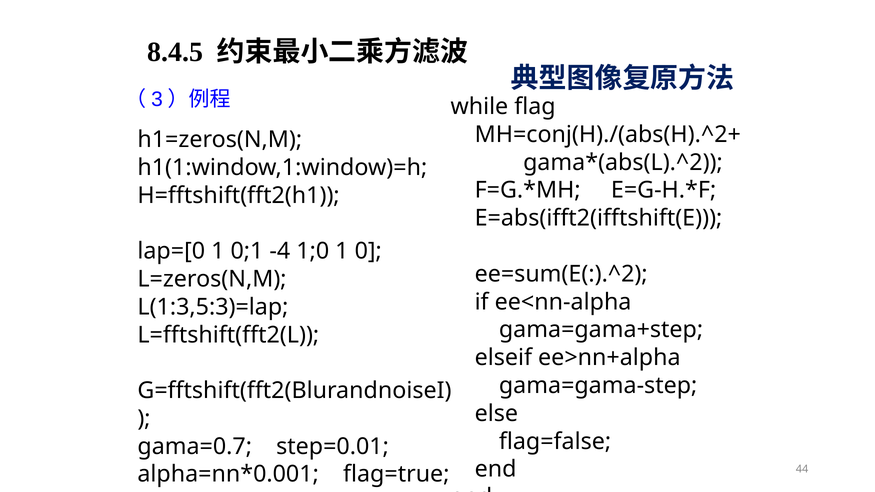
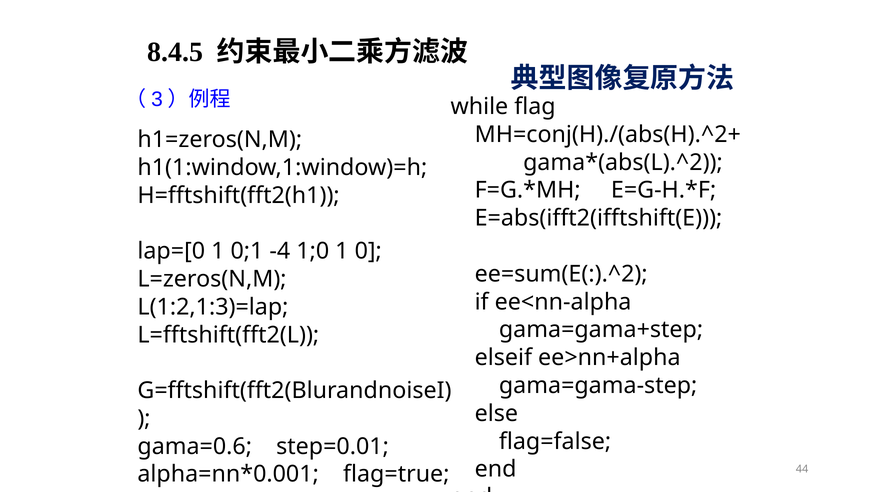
L(1:3,5:3)=lap: L(1:3,5:3)=lap -> L(1:2,1:3)=lap (213, 307)
gama=0.7: gama=0.7 -> gama=0.6 (195, 447)
